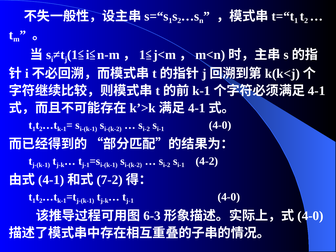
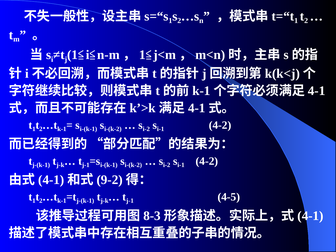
4-0: 4-0 -> 4-2 (220, 125)
7-2: 7-2 -> 9-2 (110, 180)
4-0: 4-0 -> 4-5 (229, 197)
6-3: 6-3 -> 8-3 (152, 216)
4-0: 4-0 -> 4-1 (310, 216)
